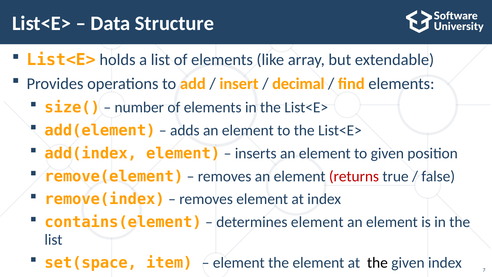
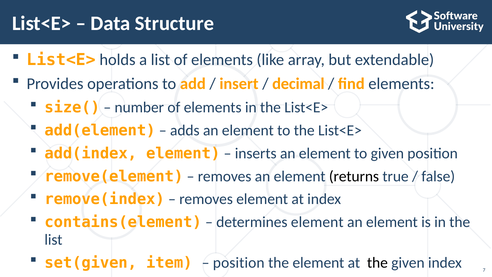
returns colour: red -> black (354, 176)
set(space: set(space -> set(given (91, 262)
element: element -> position (239, 262)
